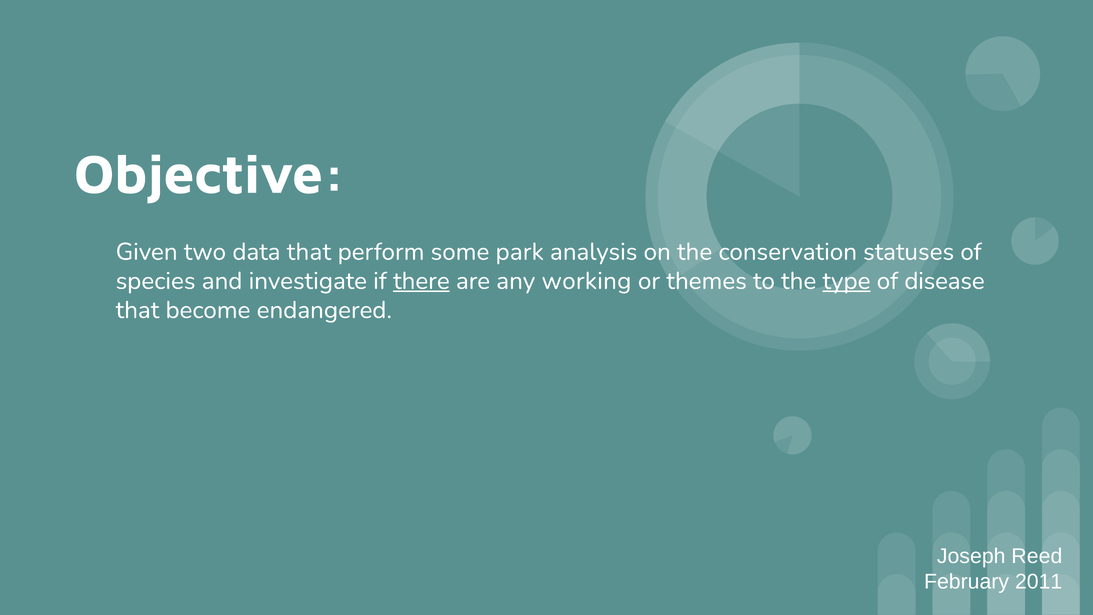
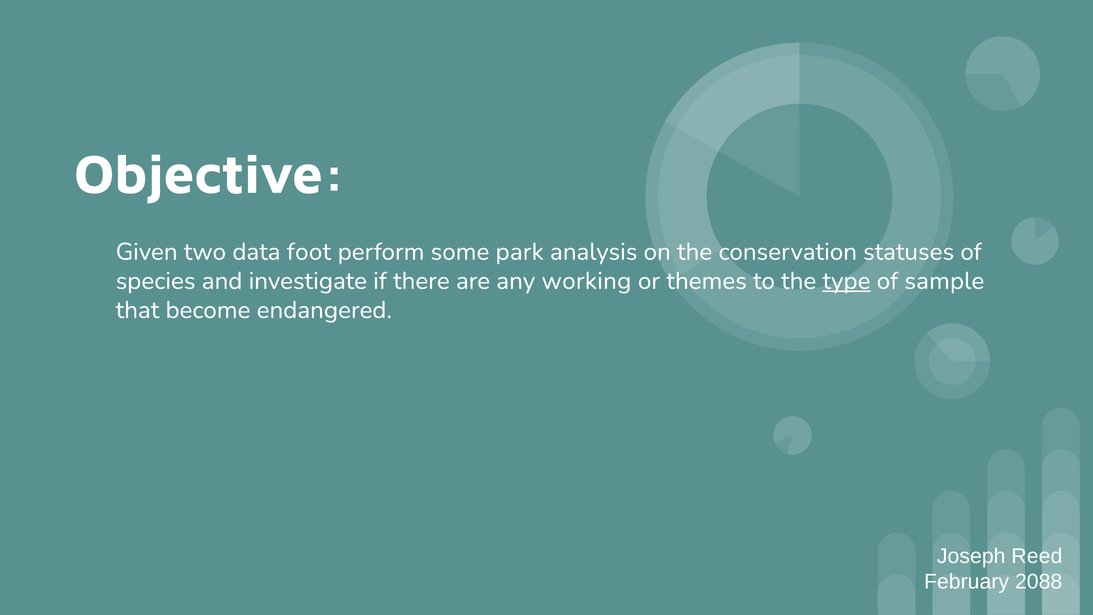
data that: that -> foot (309, 252)
there underline: present -> none (421, 281)
disease: disease -> sample (944, 281)
2011: 2011 -> 2088 (1039, 581)
